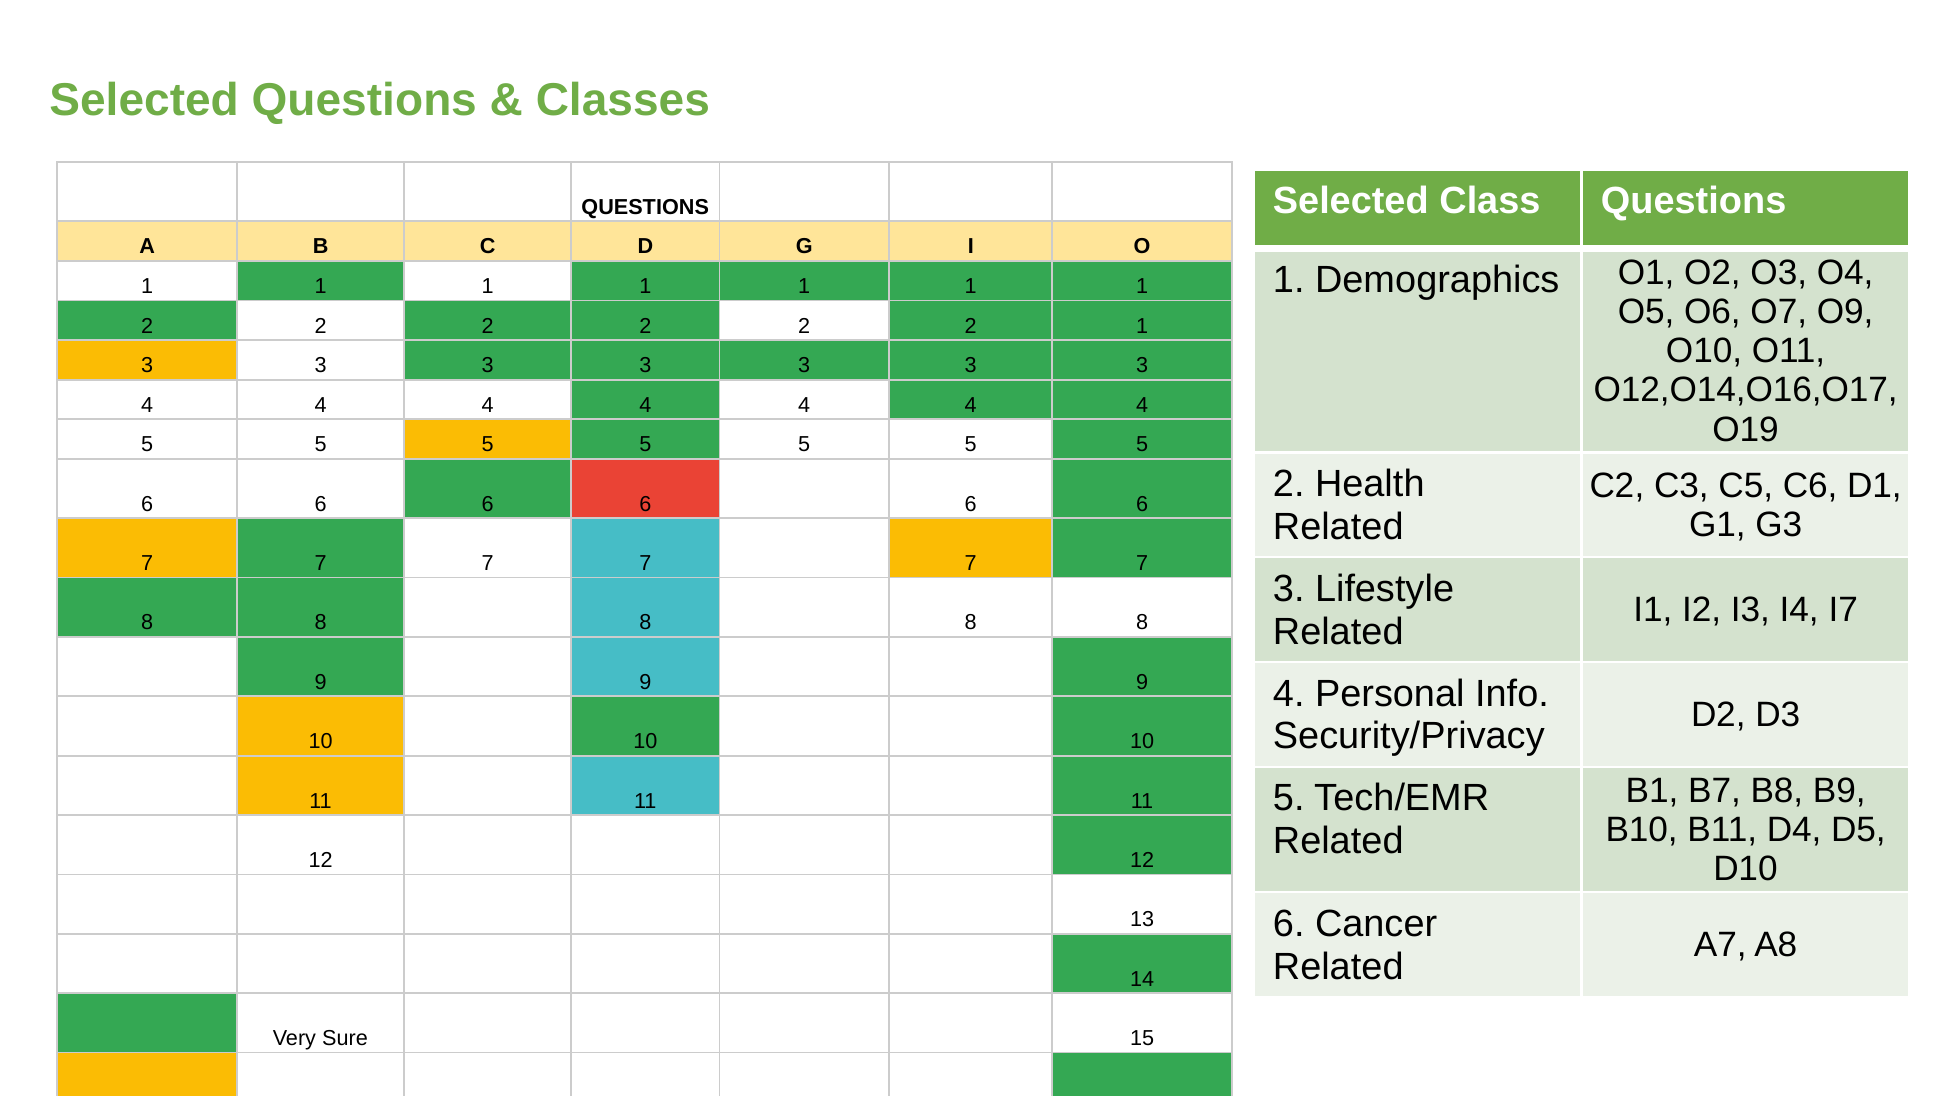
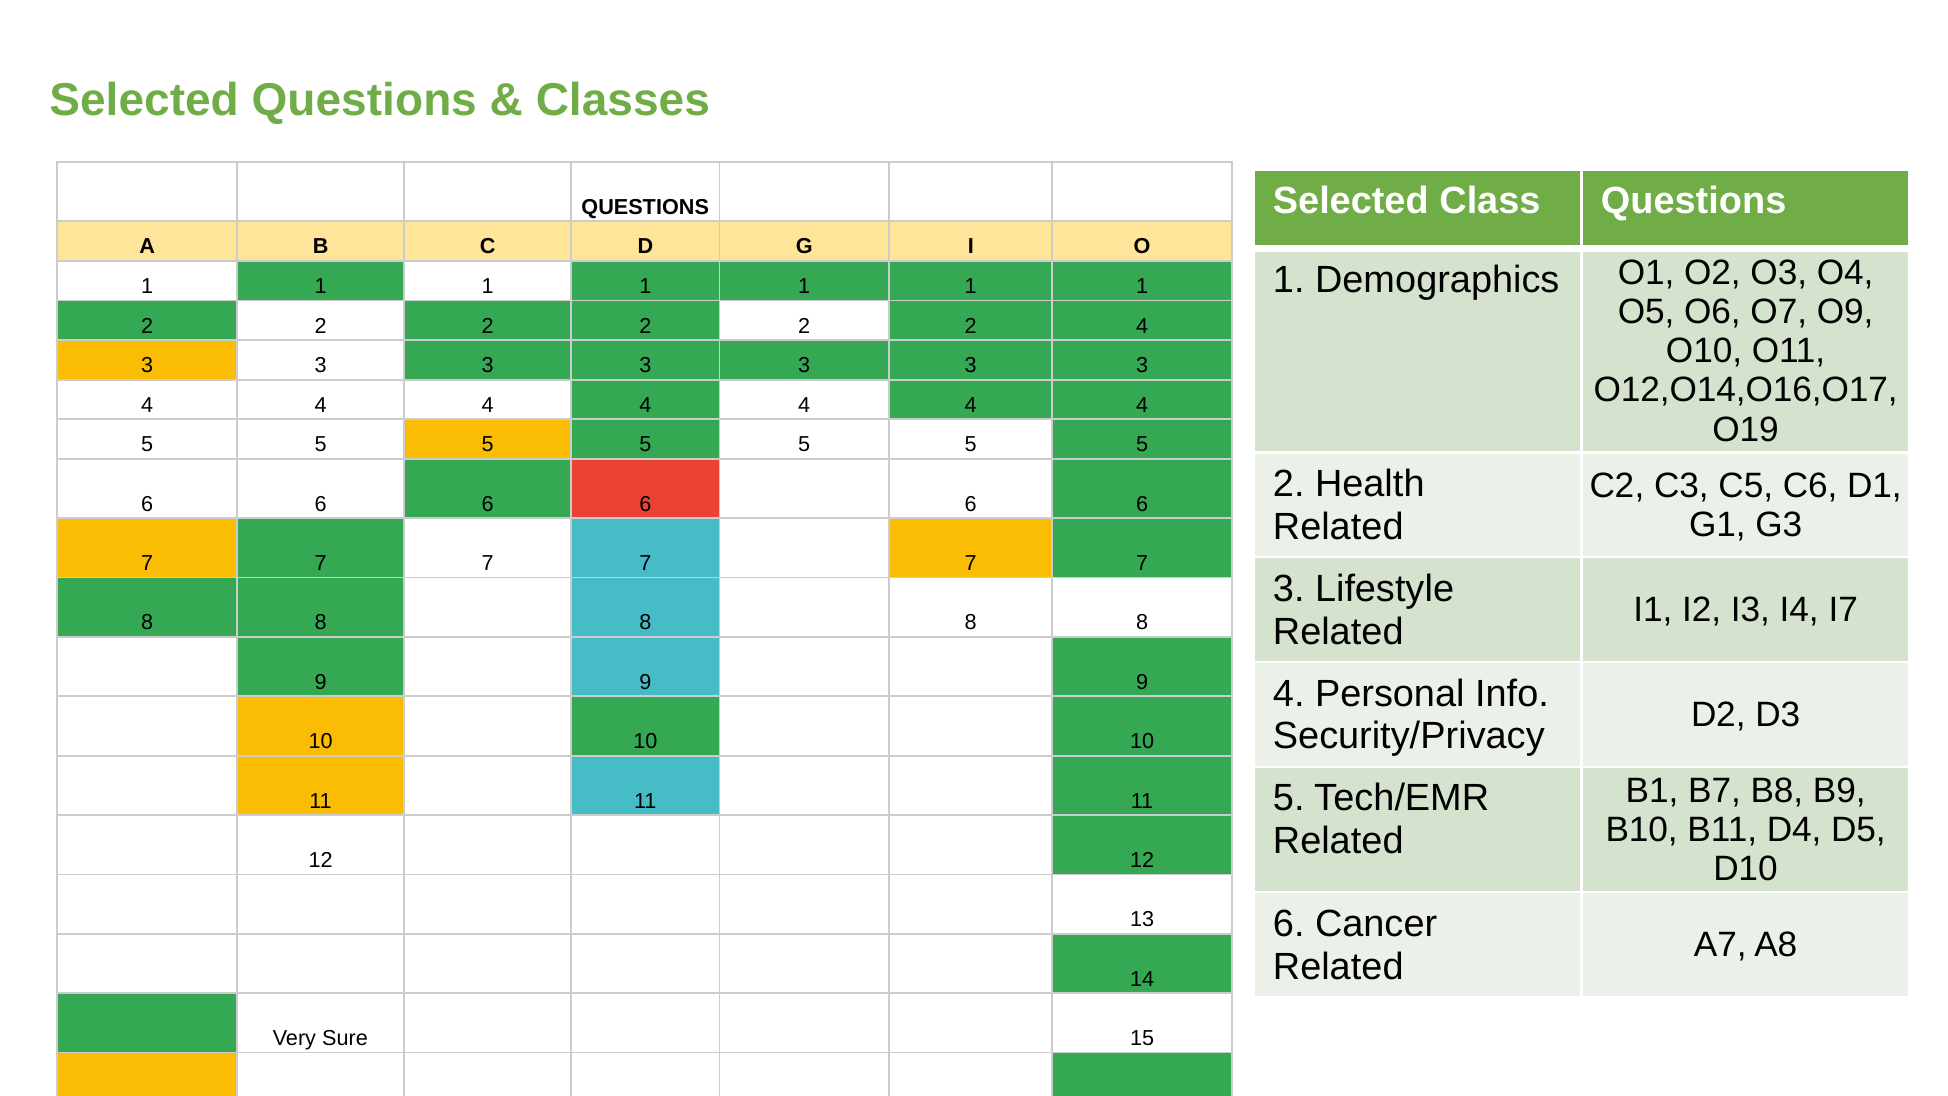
2 1: 1 -> 4 (1142, 326)
